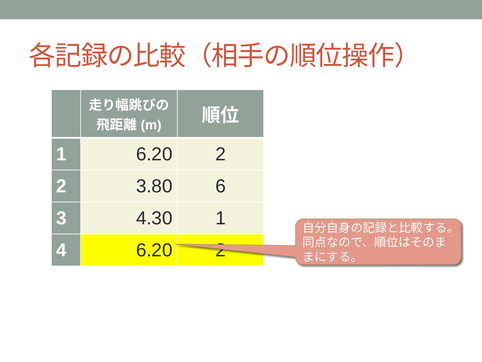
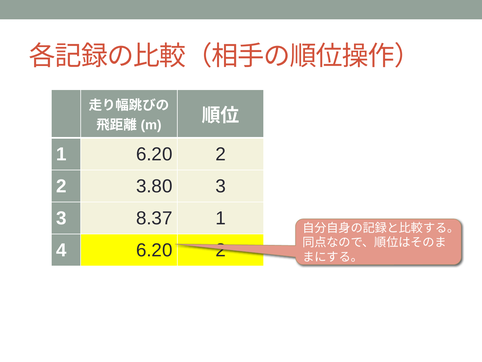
3.80 6: 6 -> 3 (221, 186)
4.30: 4.30 -> 8.37 (154, 218)
